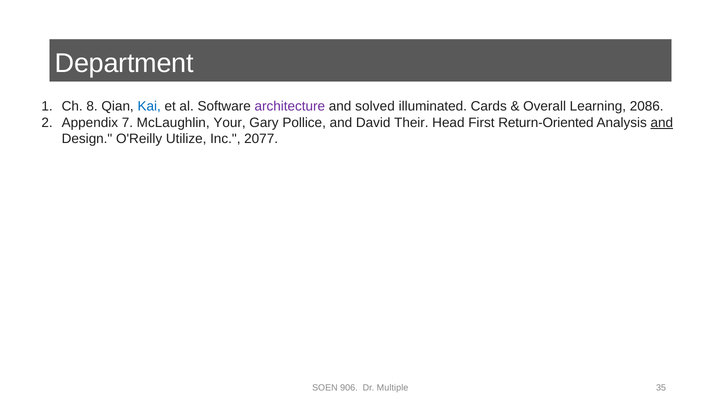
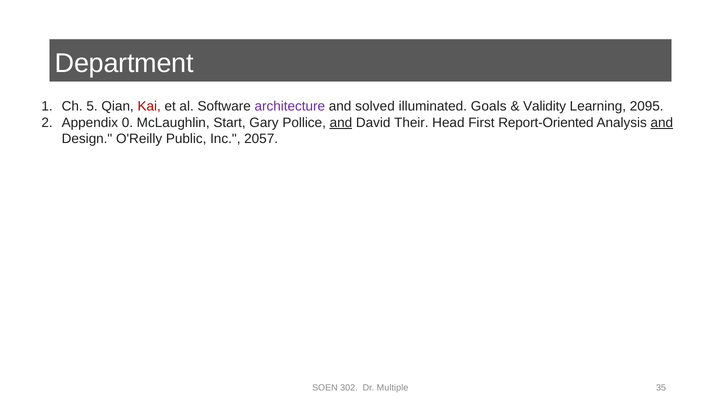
8: 8 -> 5 (92, 106)
Kai colour: blue -> red (149, 106)
Cards: Cards -> Goals (489, 106)
Overall: Overall -> Validity (545, 106)
2086: 2086 -> 2095 (647, 106)
7: 7 -> 0 (127, 123)
Your: Your -> Start (230, 123)
and underline: none -> present (341, 123)
Return-Oriented: Return-Oriented -> Report-Oriented (546, 123)
Utilize: Utilize -> Public (186, 139)
2077: 2077 -> 2057 (261, 139)
906: 906 -> 302 (349, 387)
